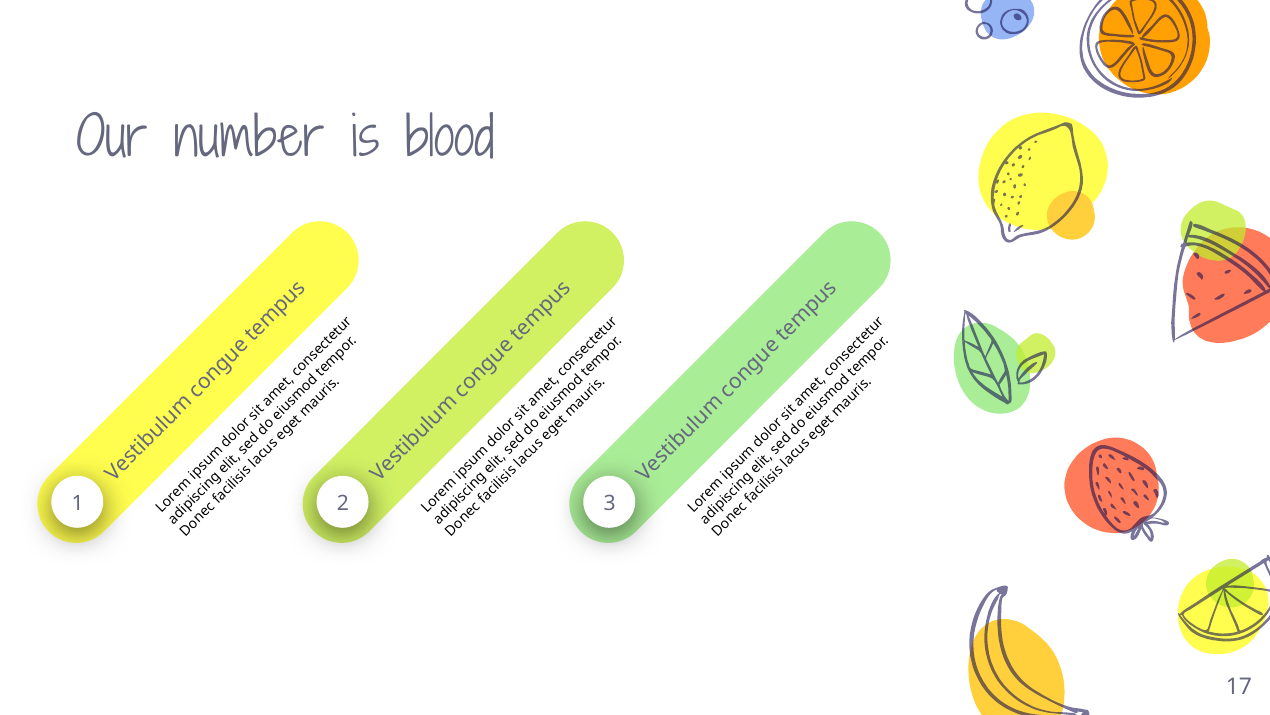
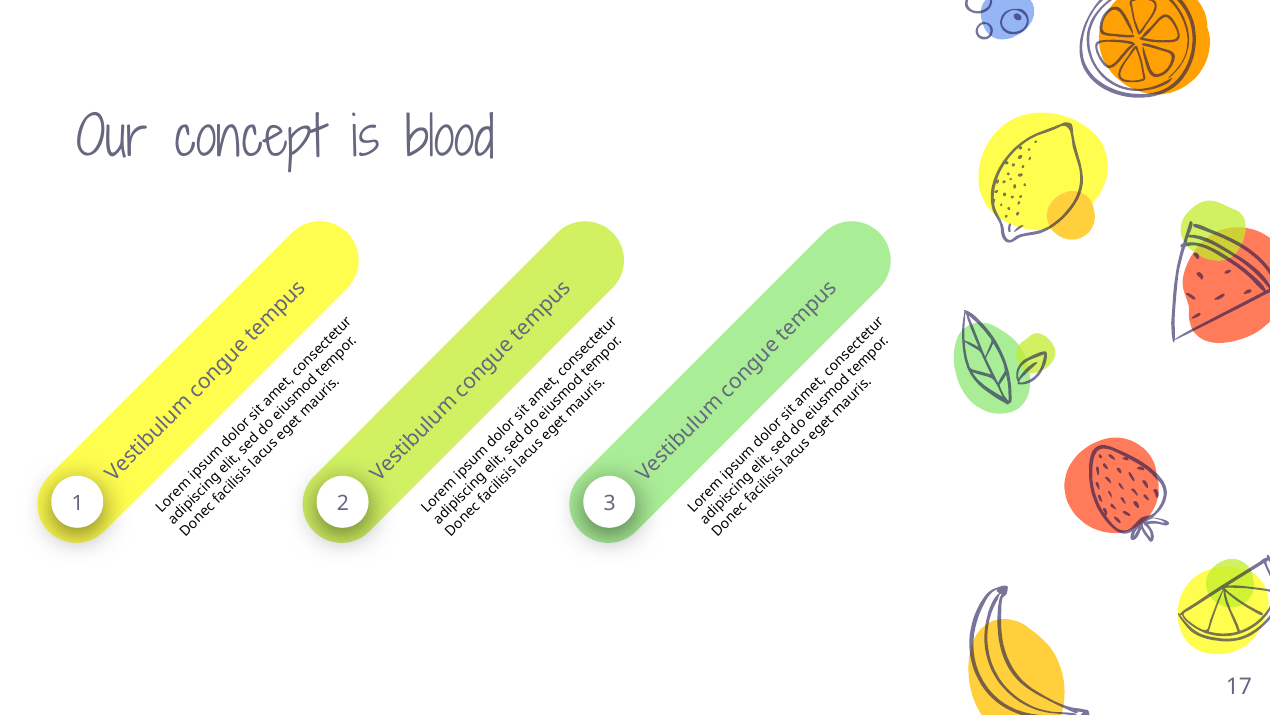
number: number -> concept (250, 139)
